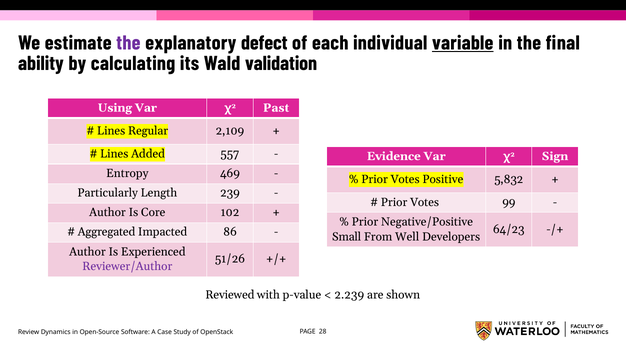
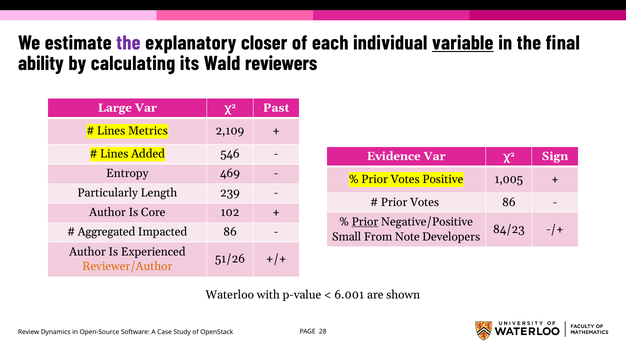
defect: defect -> closer (264, 43)
validation: validation -> reviewers (281, 63)
Using: Using -> Large (115, 108)
Regular: Regular -> Metrics (148, 131)
557: 557 -> 546 (230, 154)
5,832: 5,832 -> 1,005 (509, 179)
Votes 99: 99 -> 86 (509, 202)
Prior underline: none -> present (365, 222)
64/23: 64/23 -> 84/23 (509, 229)
Well: Well -> Note (407, 237)
Reviewer/Author colour: purple -> orange (127, 267)
Reviewed: Reviewed -> Waterloo (230, 295)
2.239: 2.239 -> 6.001 (349, 295)
